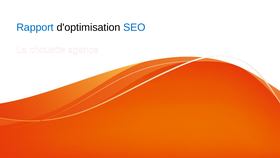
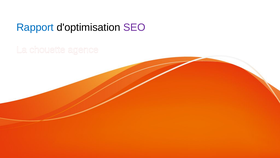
SEO colour: blue -> purple (134, 27)
